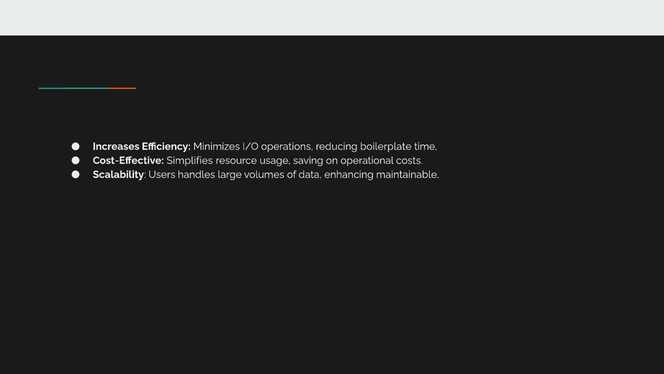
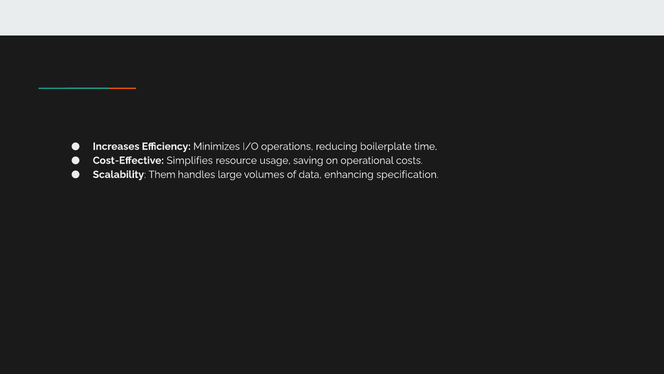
Users: Users -> Them (162, 174)
maintainable: maintainable -> specification (407, 174)
